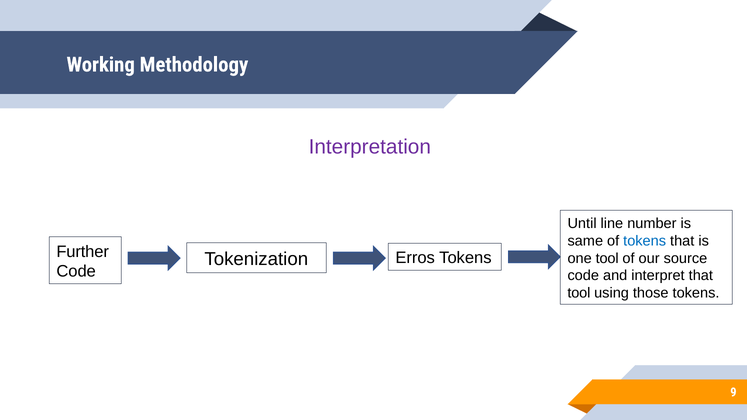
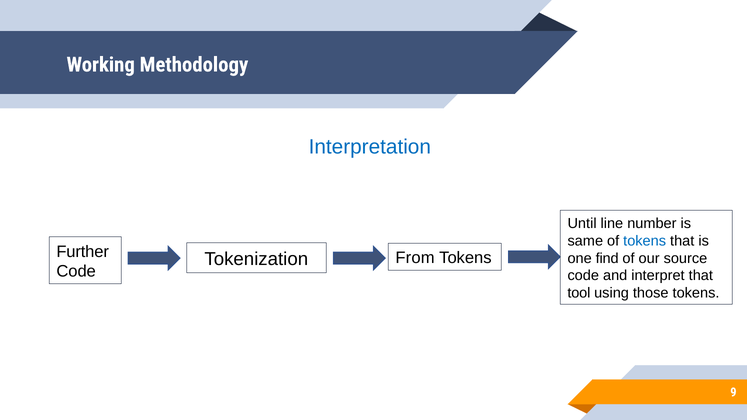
Interpretation colour: purple -> blue (370, 147)
Erros: Erros -> From (415, 258)
one tool: tool -> find (607, 258)
